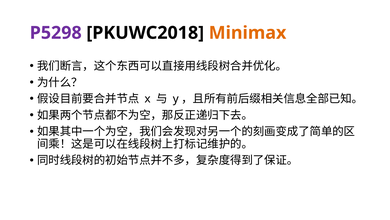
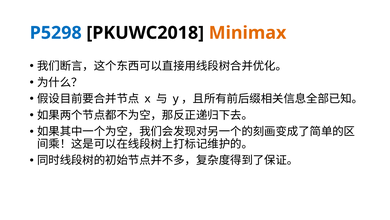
P5298 colour: purple -> blue (56, 33)
